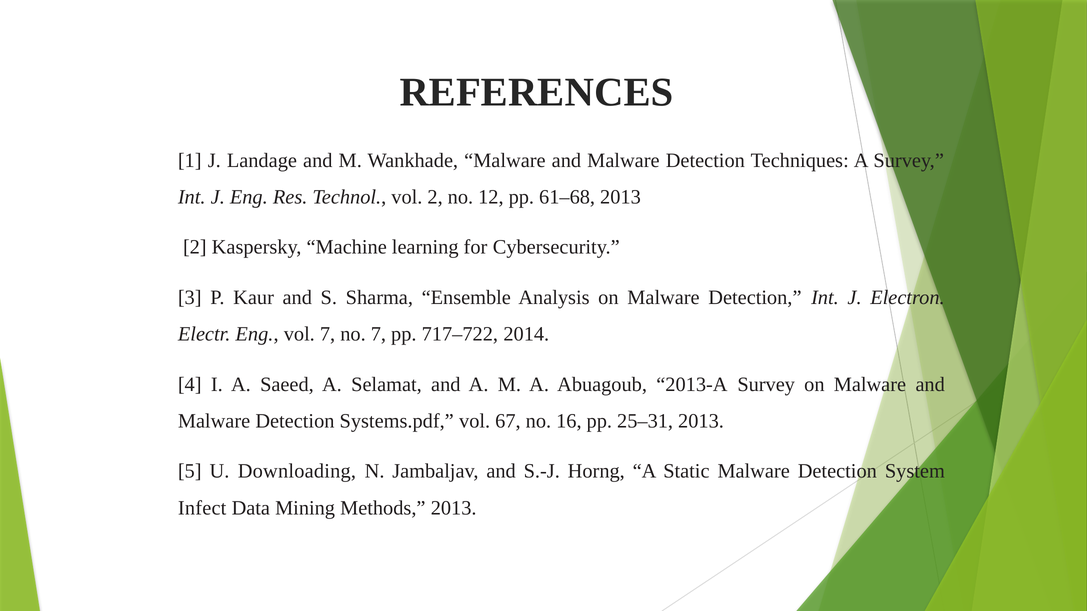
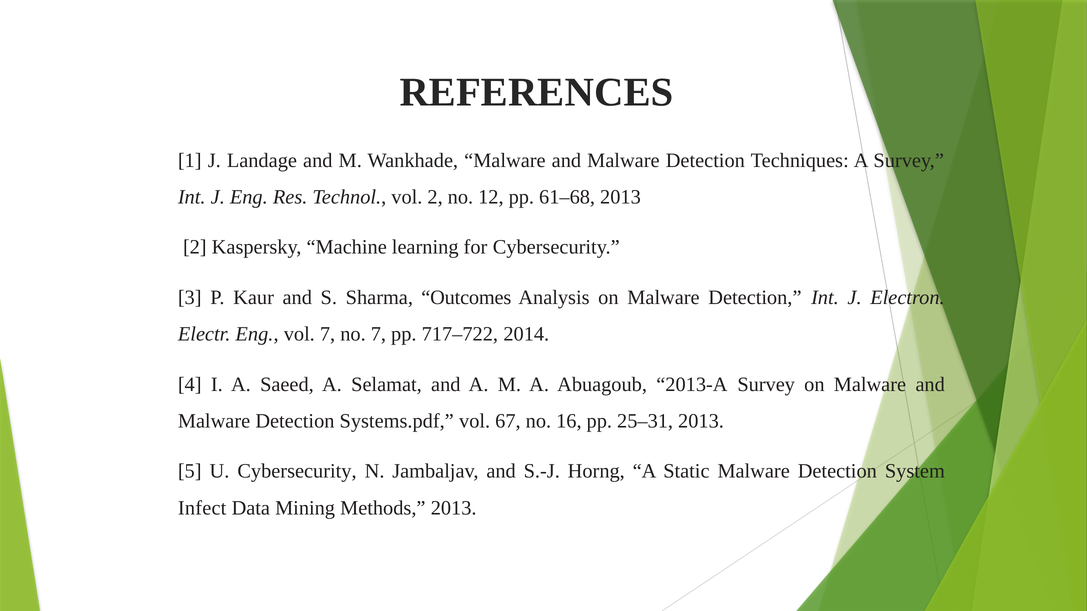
Ensemble: Ensemble -> Outcomes (466, 298)
U Downloading: Downloading -> Cybersecurity (297, 472)
